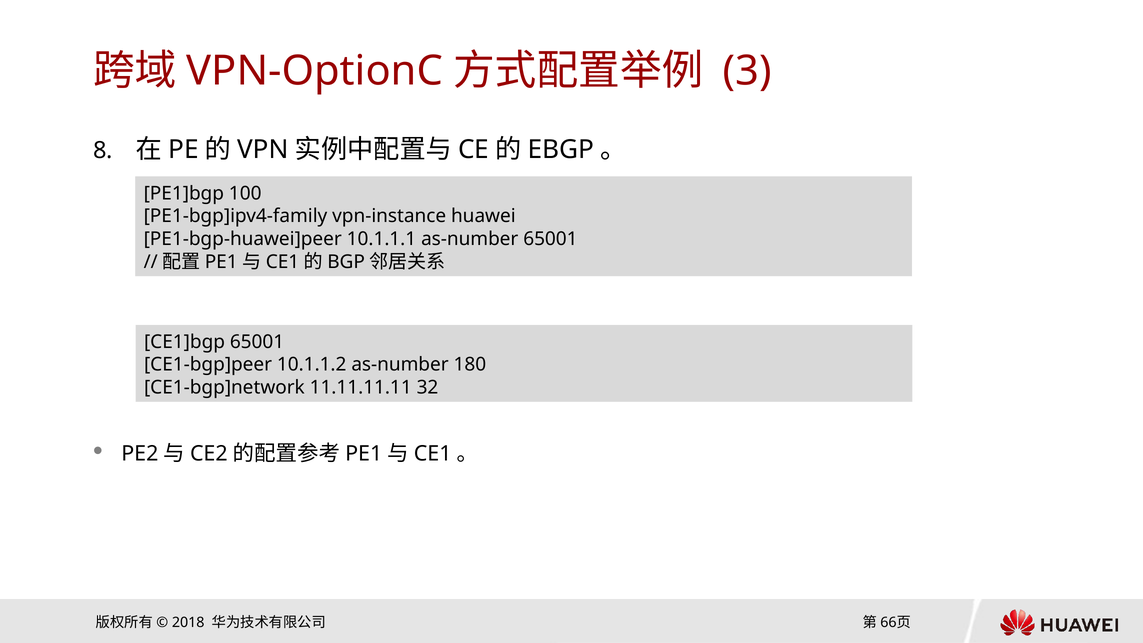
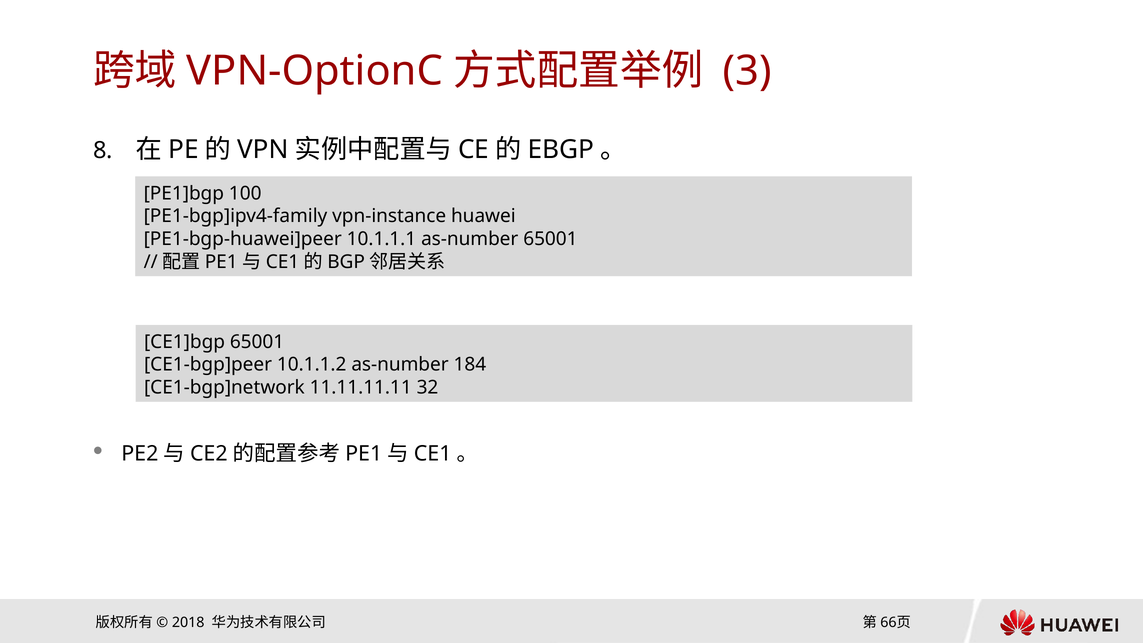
180: 180 -> 184 (470, 365)
